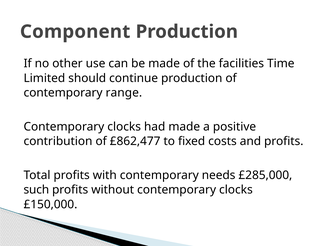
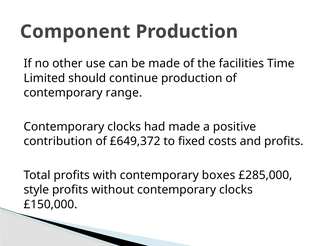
£862,477: £862,477 -> £649,372 (135, 141)
needs: needs -> boxes (219, 175)
such: such -> style (36, 190)
